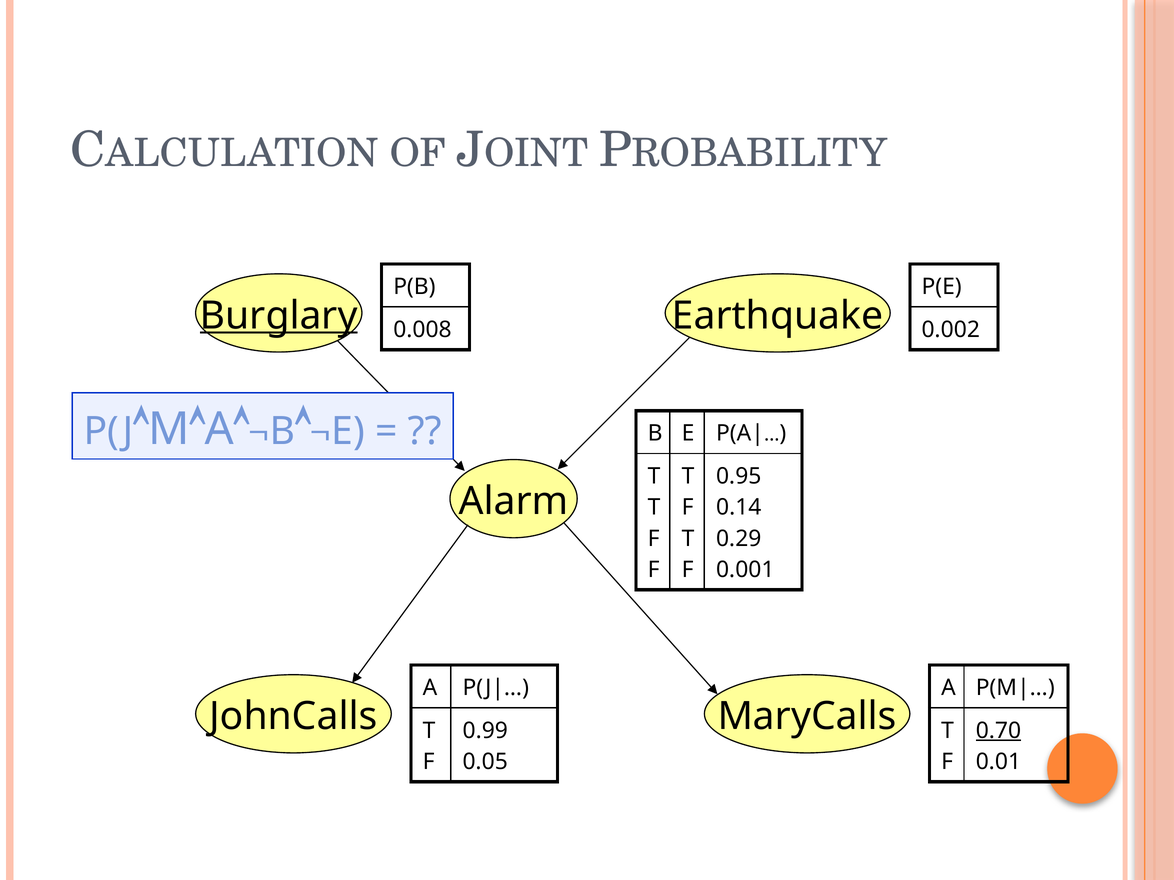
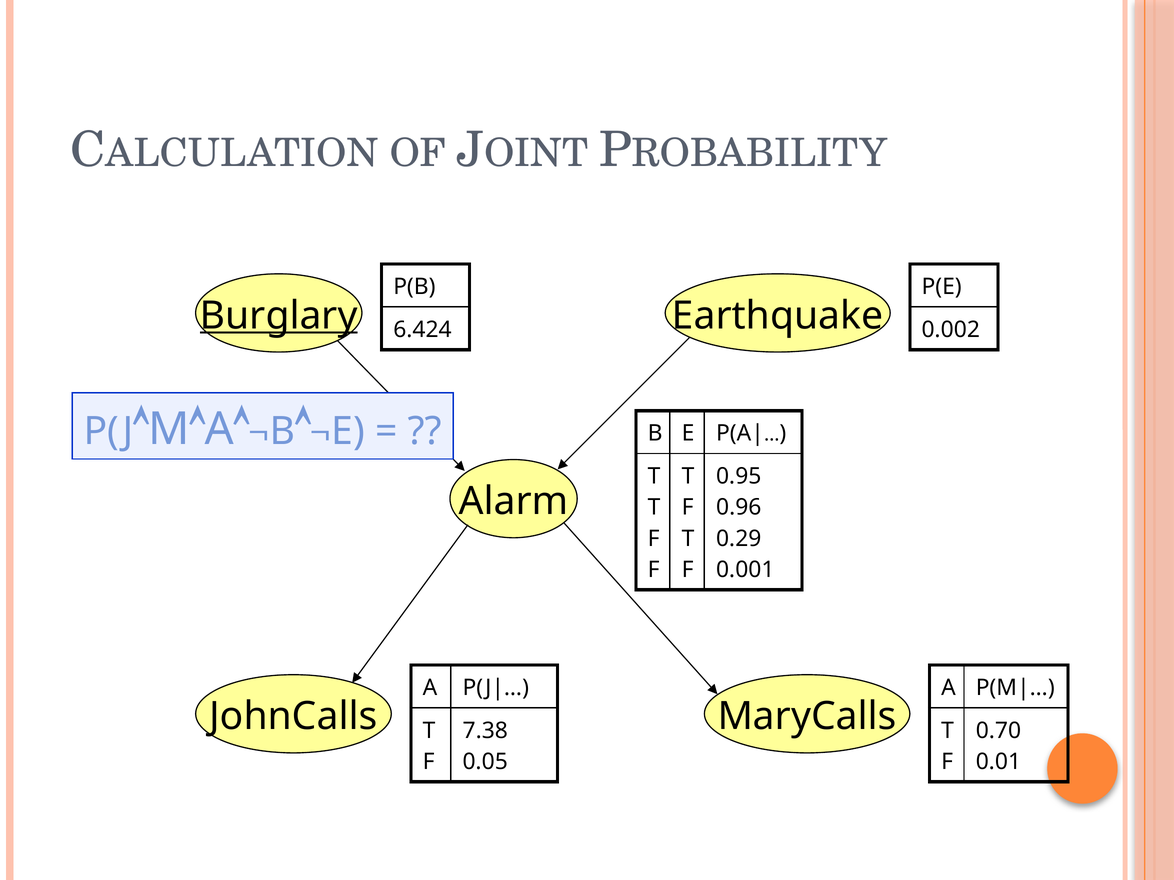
0.008: 0.008 -> 6.424 (422, 330)
0.14: 0.14 -> 0.96 (739, 508)
0.99: 0.99 -> 7.38 (485, 731)
0.70 underline: present -> none (998, 731)
